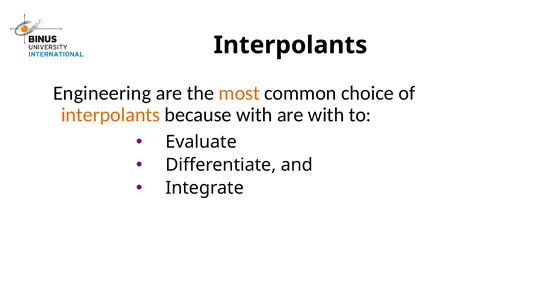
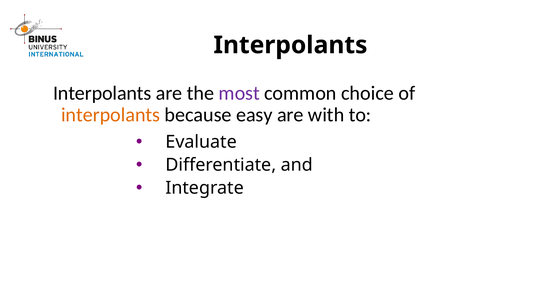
Engineering: Engineering -> Interpolants (102, 93)
most colour: orange -> purple (239, 93)
because with: with -> easy (254, 115)
